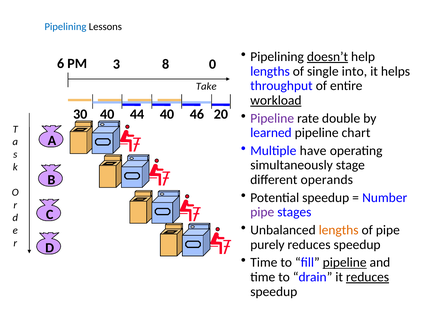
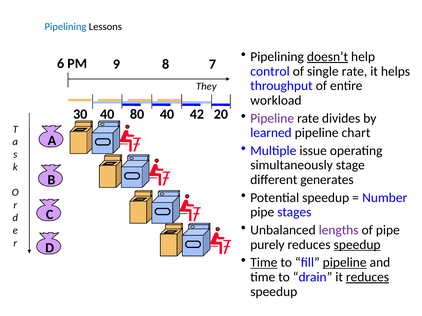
3: 3 -> 9 (116, 64)
0: 0 -> 7 (213, 64)
lengths: lengths -> control (270, 71)
single into: into -> rate (354, 71)
Take: Take -> They (206, 87)
workload underline: present -> none (276, 101)
44: 44 -> 80 (137, 115)
46: 46 -> 42 (197, 115)
double: double -> divides (341, 118)
have: have -> issue (313, 151)
operands: operands -> generates (327, 180)
pipe colour: purple -> black (262, 213)
lengths colour: orange -> purple (339, 230)
speedup underline: none -> present (357, 245)
Time underline: none -> present (264, 263)
